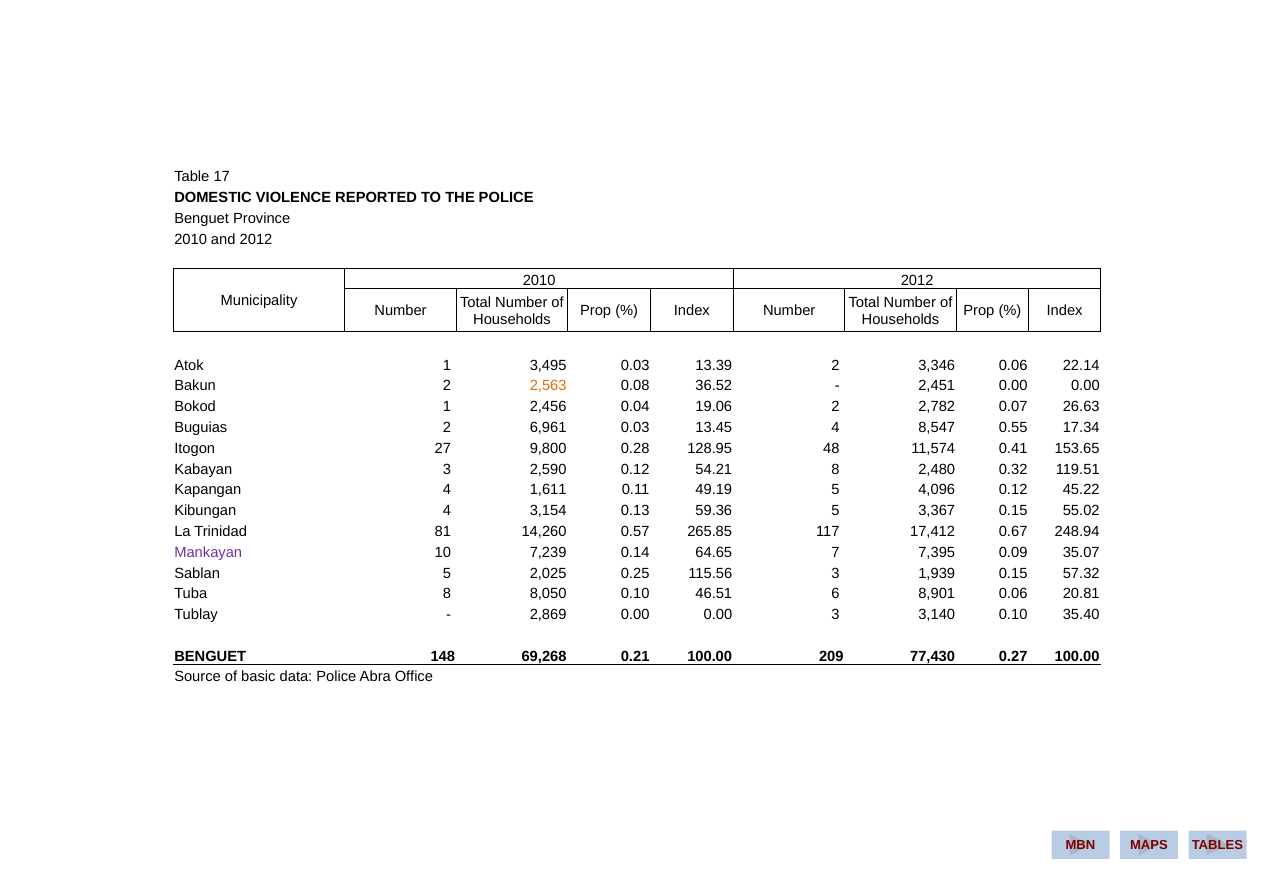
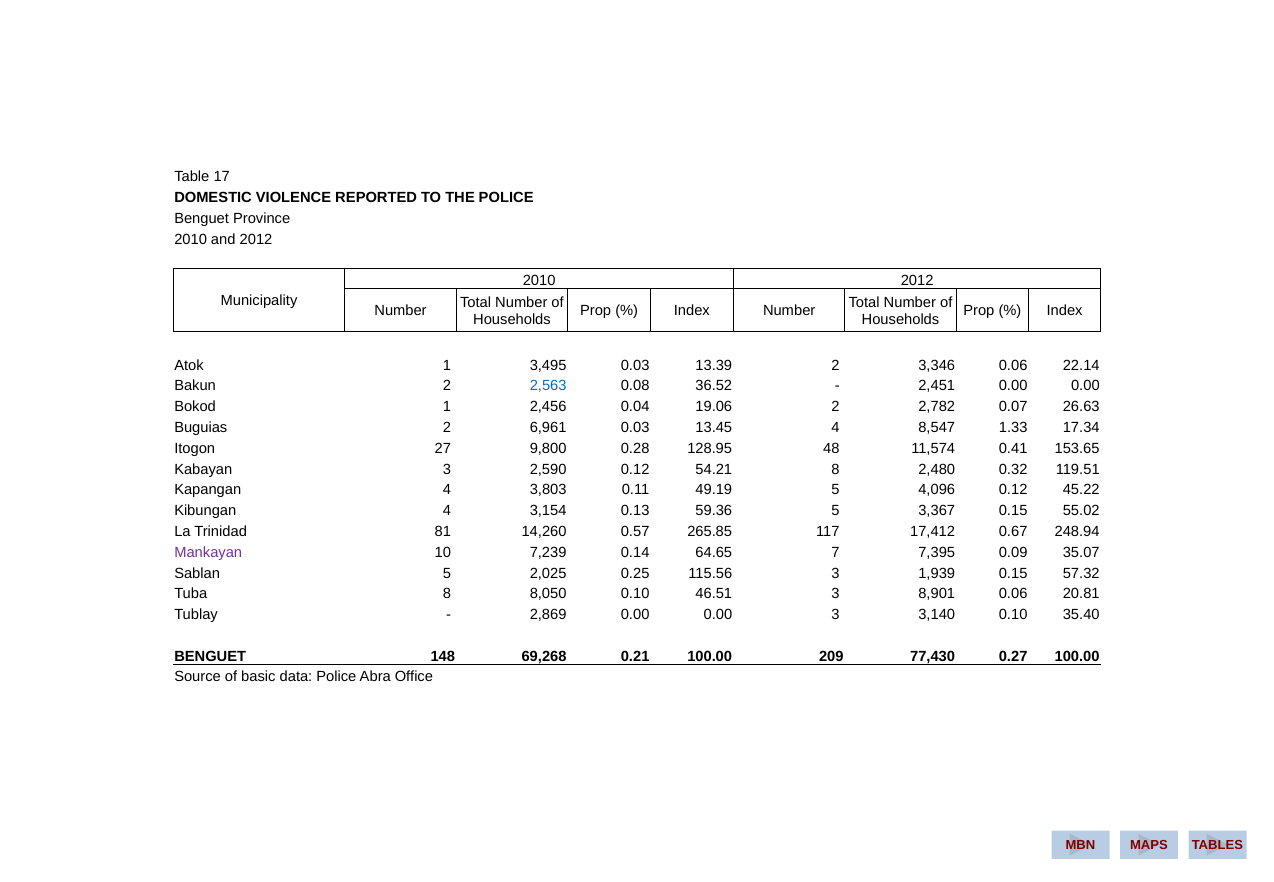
2,563 colour: orange -> blue (548, 386)
0.55: 0.55 -> 1.33 (1013, 428)
1,611: 1,611 -> 3,803 (548, 490)
46.51 6: 6 -> 3 (836, 594)
